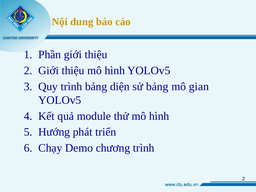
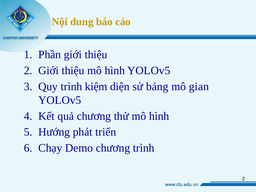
trình bảng: bảng -> kiệm (96, 87)
quả module: module -> chương (94, 116)
